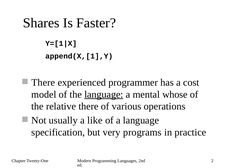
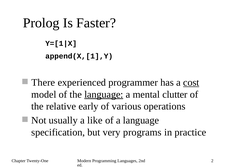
Shares: Shares -> Prolog (41, 23)
cost underline: none -> present (191, 83)
whose: whose -> clutter (175, 95)
relative there: there -> early (88, 107)
